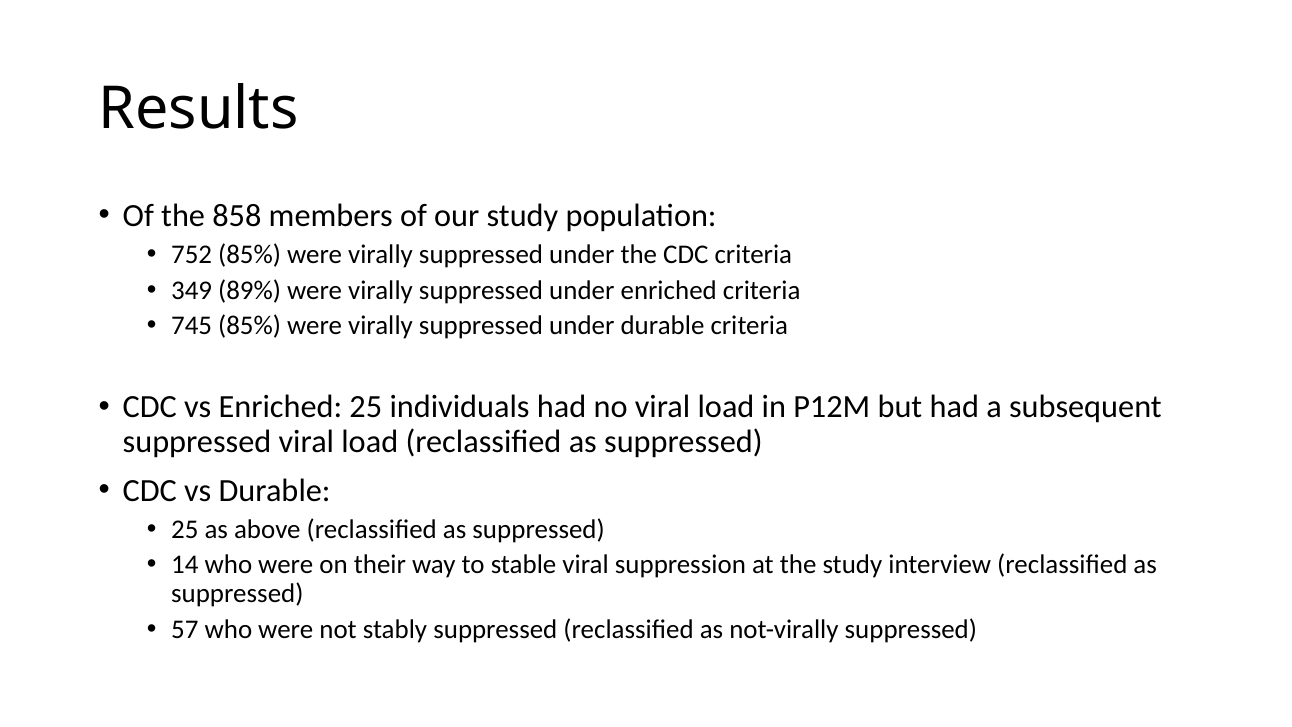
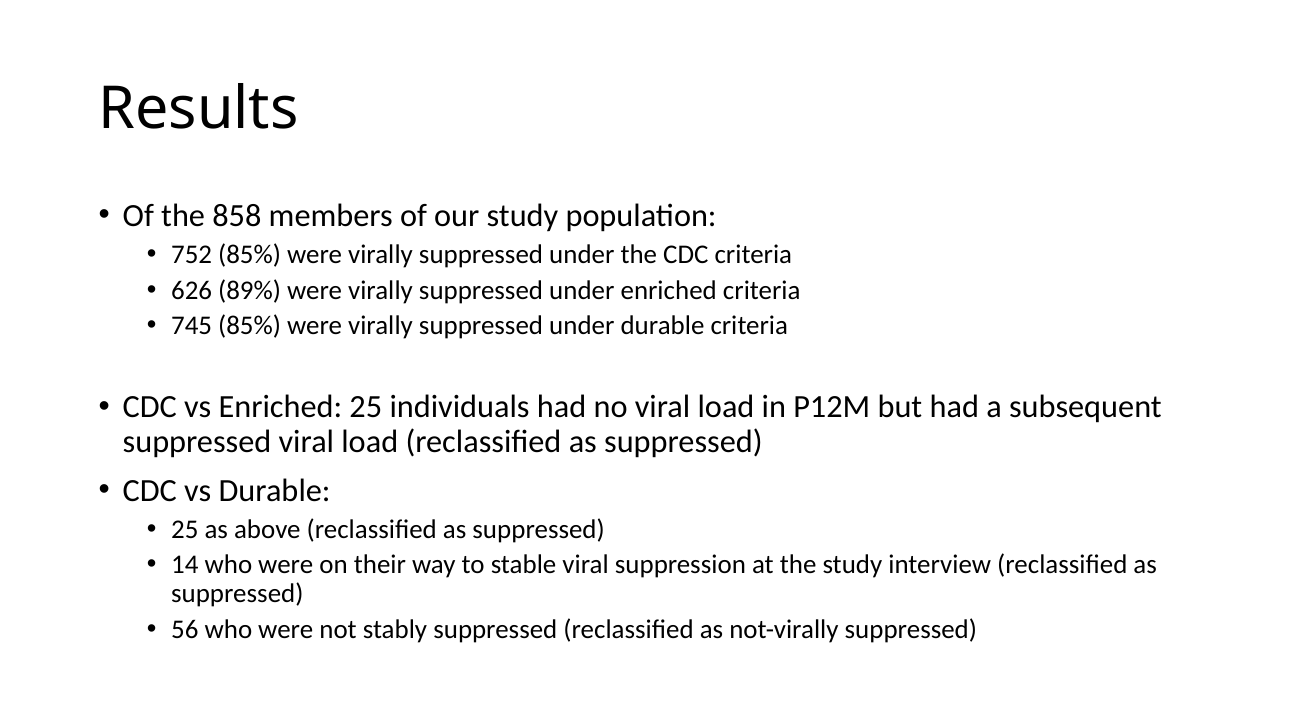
349: 349 -> 626 (192, 290)
57: 57 -> 56 (185, 630)
